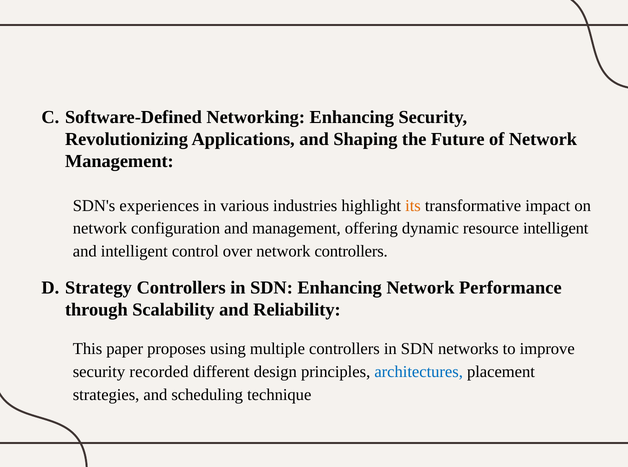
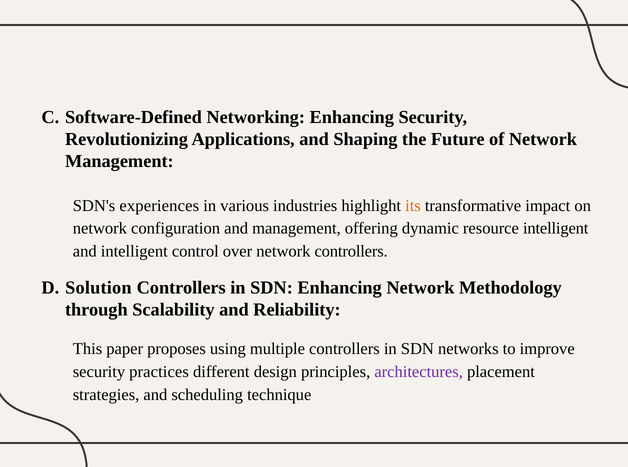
Strategy: Strategy -> Solution (98, 288)
Performance: Performance -> Methodology (510, 288)
recorded: recorded -> practices (159, 372)
architectures colour: blue -> purple (419, 372)
